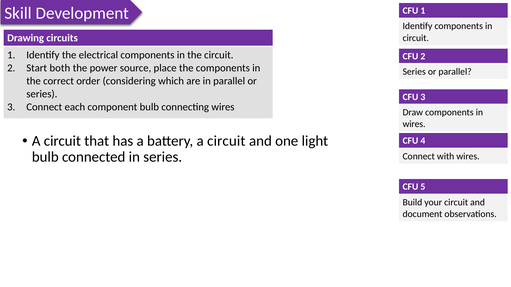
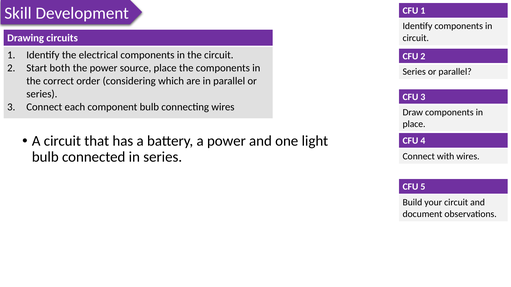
wires: wires -> place (414, 124)
battery a circuit: circuit -> power (226, 141)
